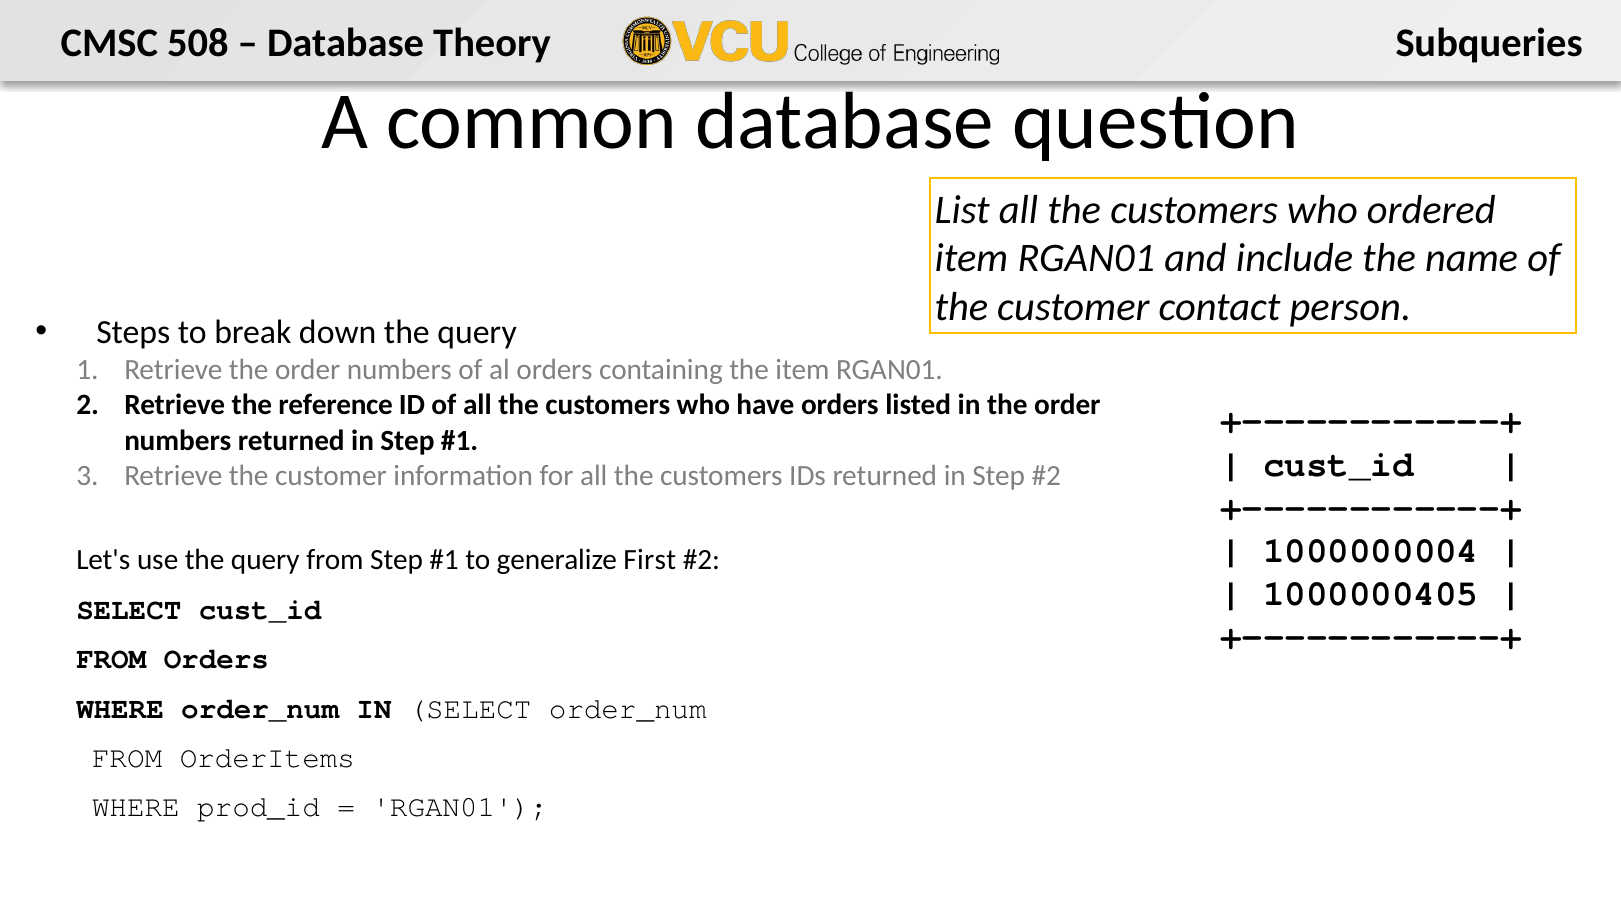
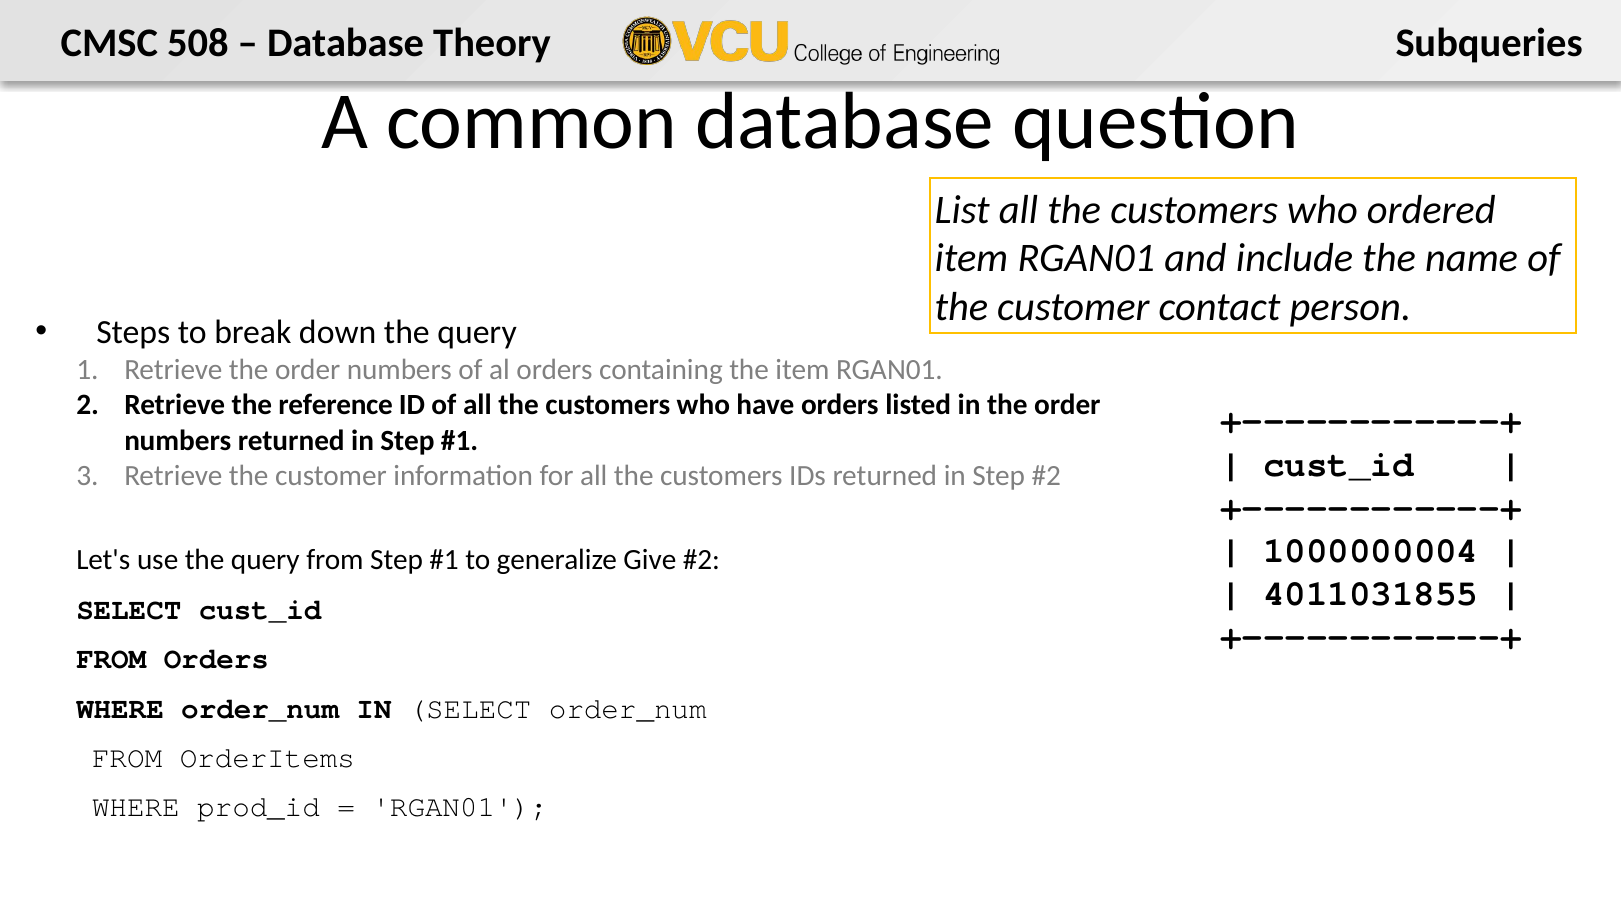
First: First -> Give (650, 560)
1000000405: 1000000405 -> 4011031855 (1371, 594)
